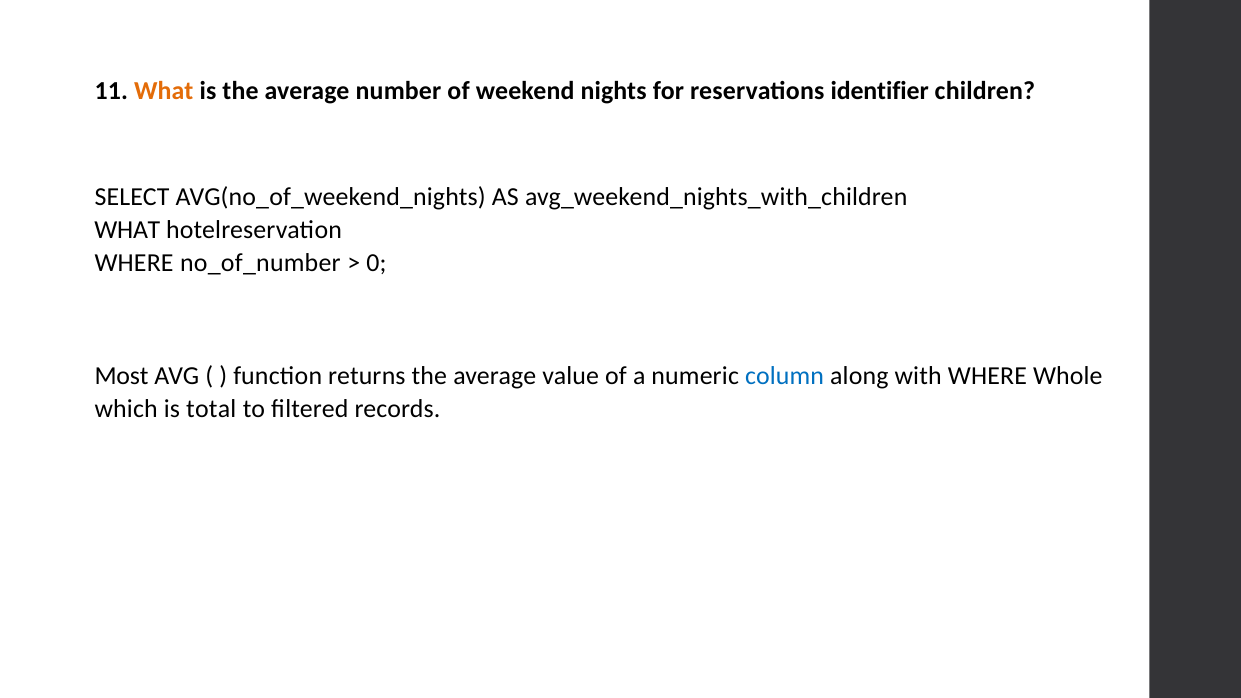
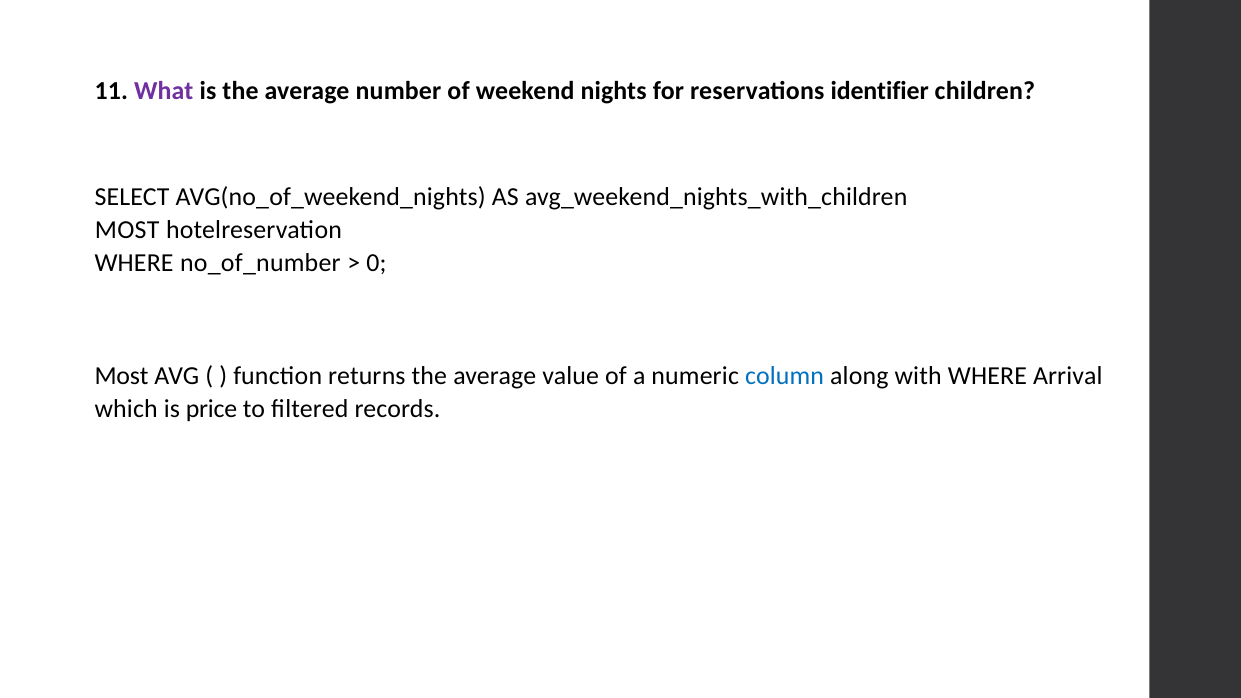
What colour: orange -> purple (164, 91)
WHAT: WHAT -> MOST (127, 230)
Whole: Whole -> Arrival (1068, 376)
total: total -> price (212, 409)
